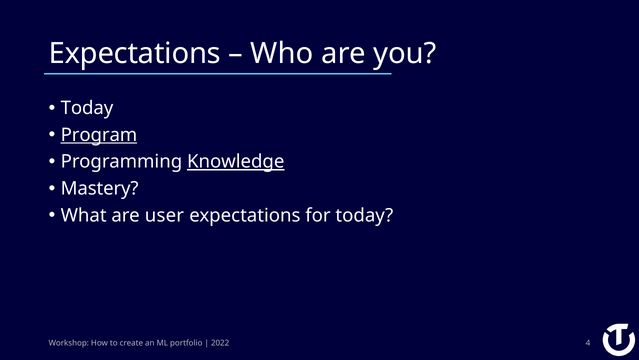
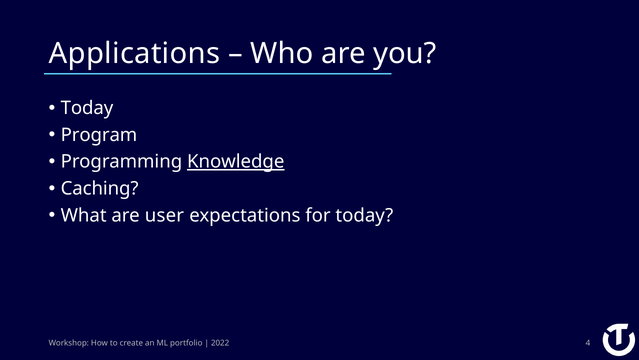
Expectations: Expectations -> Applications (134, 54)
Program underline: present -> none (99, 135)
Mastery: Mastery -> Caching (100, 188)
